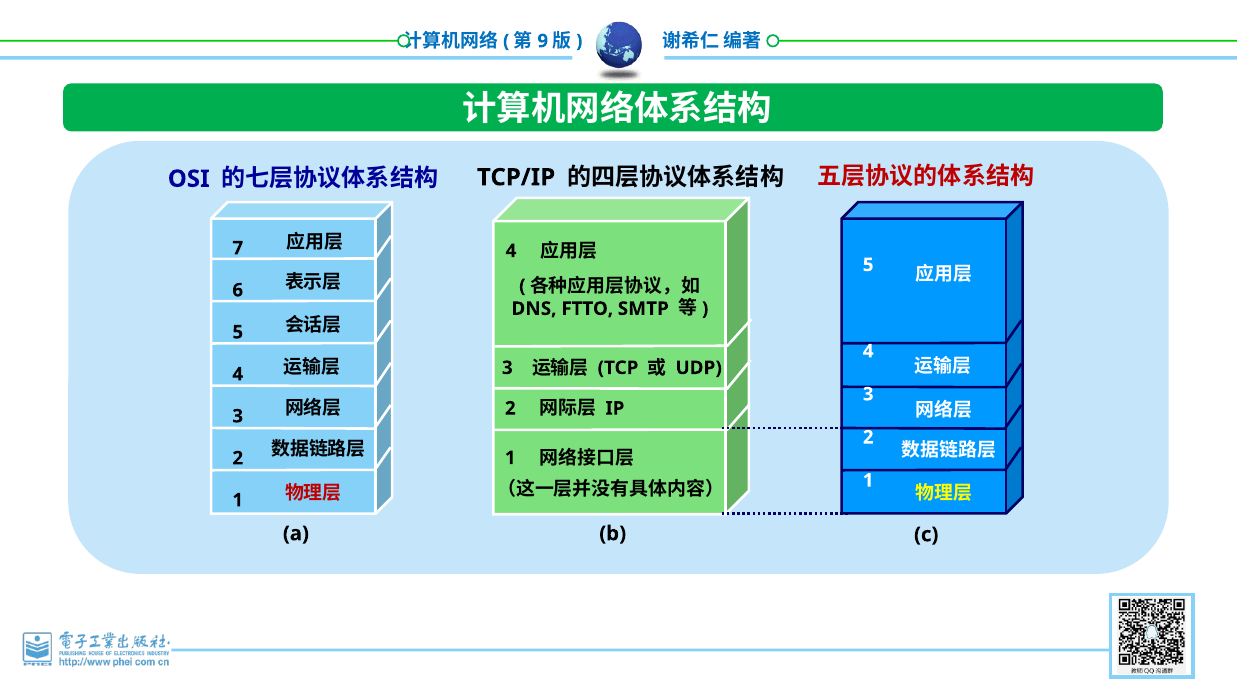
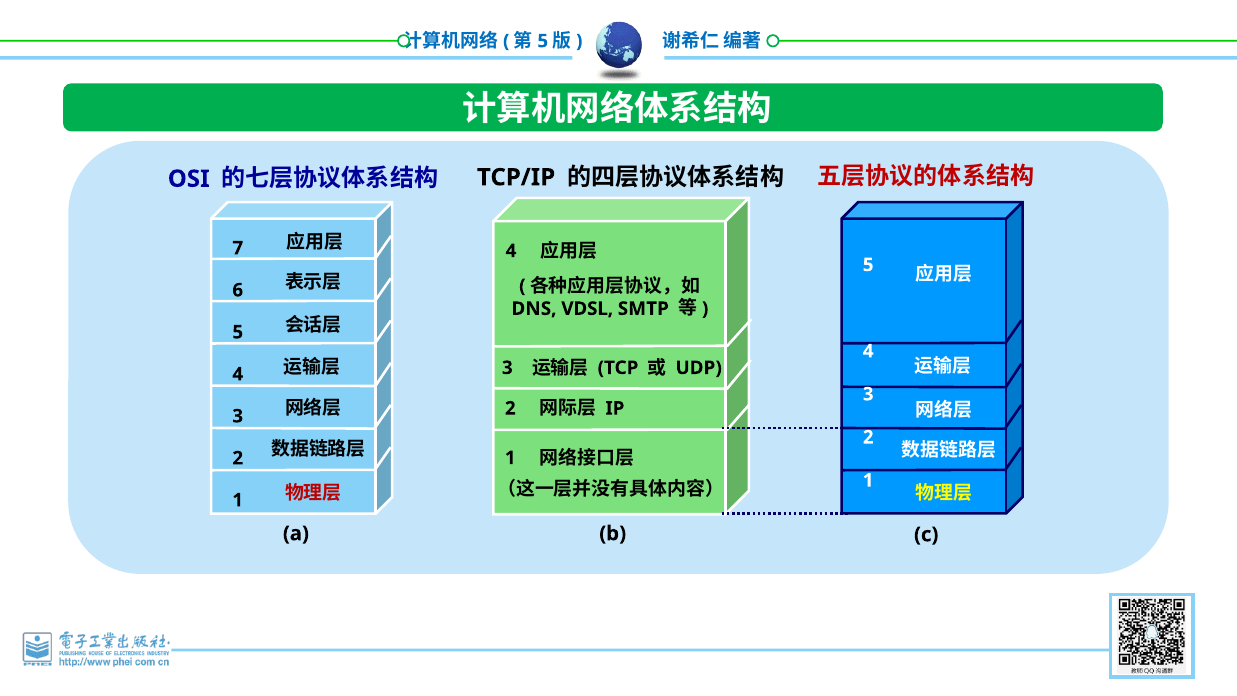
9: 9 -> 5 (543, 41)
FTTO: FTTO -> VDSL (587, 309)
